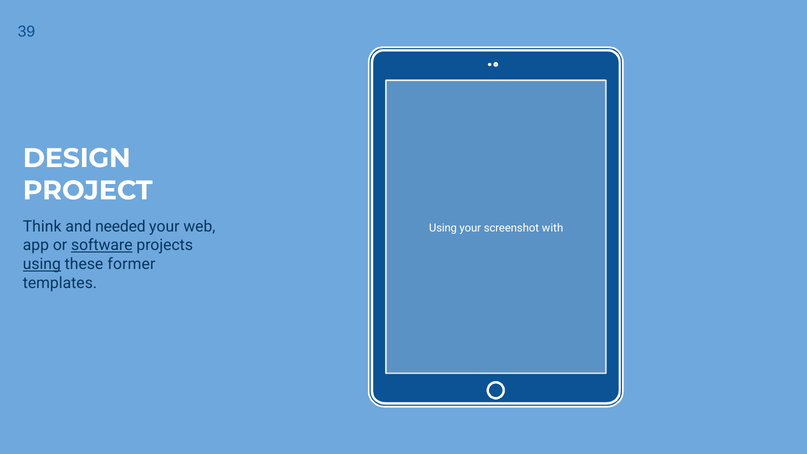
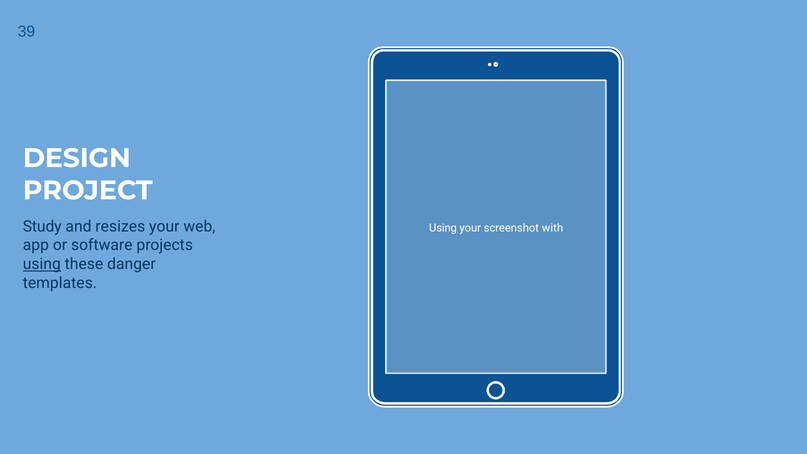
Think: Think -> Study (42, 226)
needed: needed -> resizes (120, 226)
software underline: present -> none (102, 245)
former: former -> danger (131, 264)
